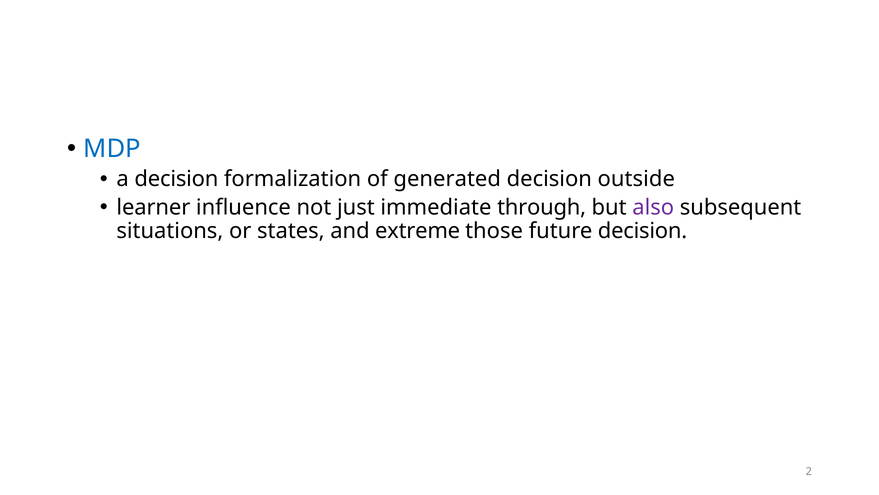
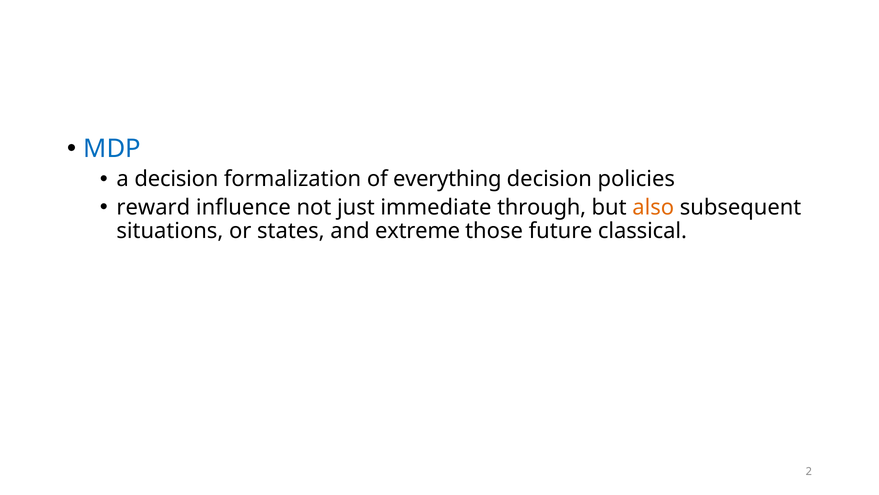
generated: generated -> everything (447, 179)
outside: outside -> policies (636, 179)
learner: learner -> reward (153, 207)
also colour: purple -> orange (653, 207)
future decision: decision -> classical (642, 231)
